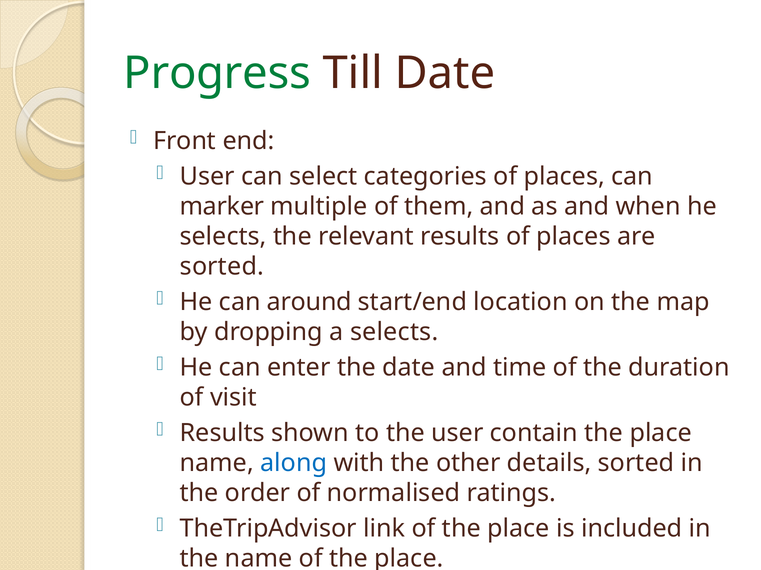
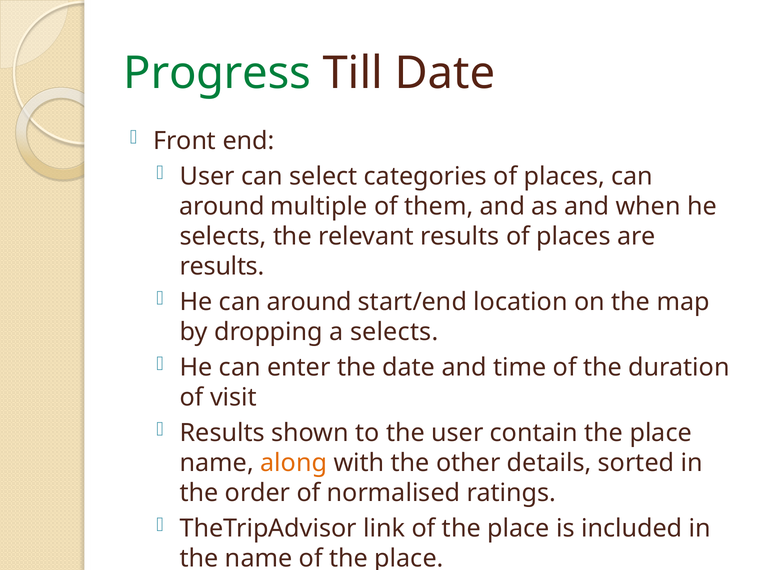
marker: marker -> around (222, 207)
sorted: sorted -> results (222, 267)
along colour: blue -> orange (294, 464)
